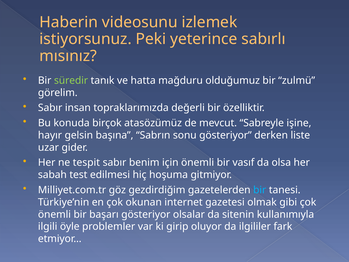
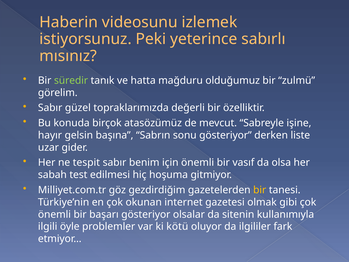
insan: insan -> güzel (78, 108)
bir colour: light blue -> yellow (260, 190)
girip: girip -> kötü (177, 226)
